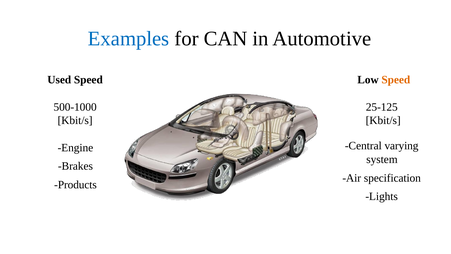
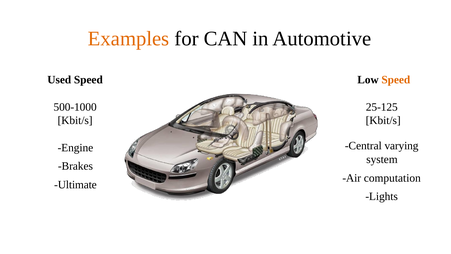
Examples colour: blue -> orange (129, 39)
specification: specification -> computation (392, 178)
Products: Products -> Ultimate (75, 185)
